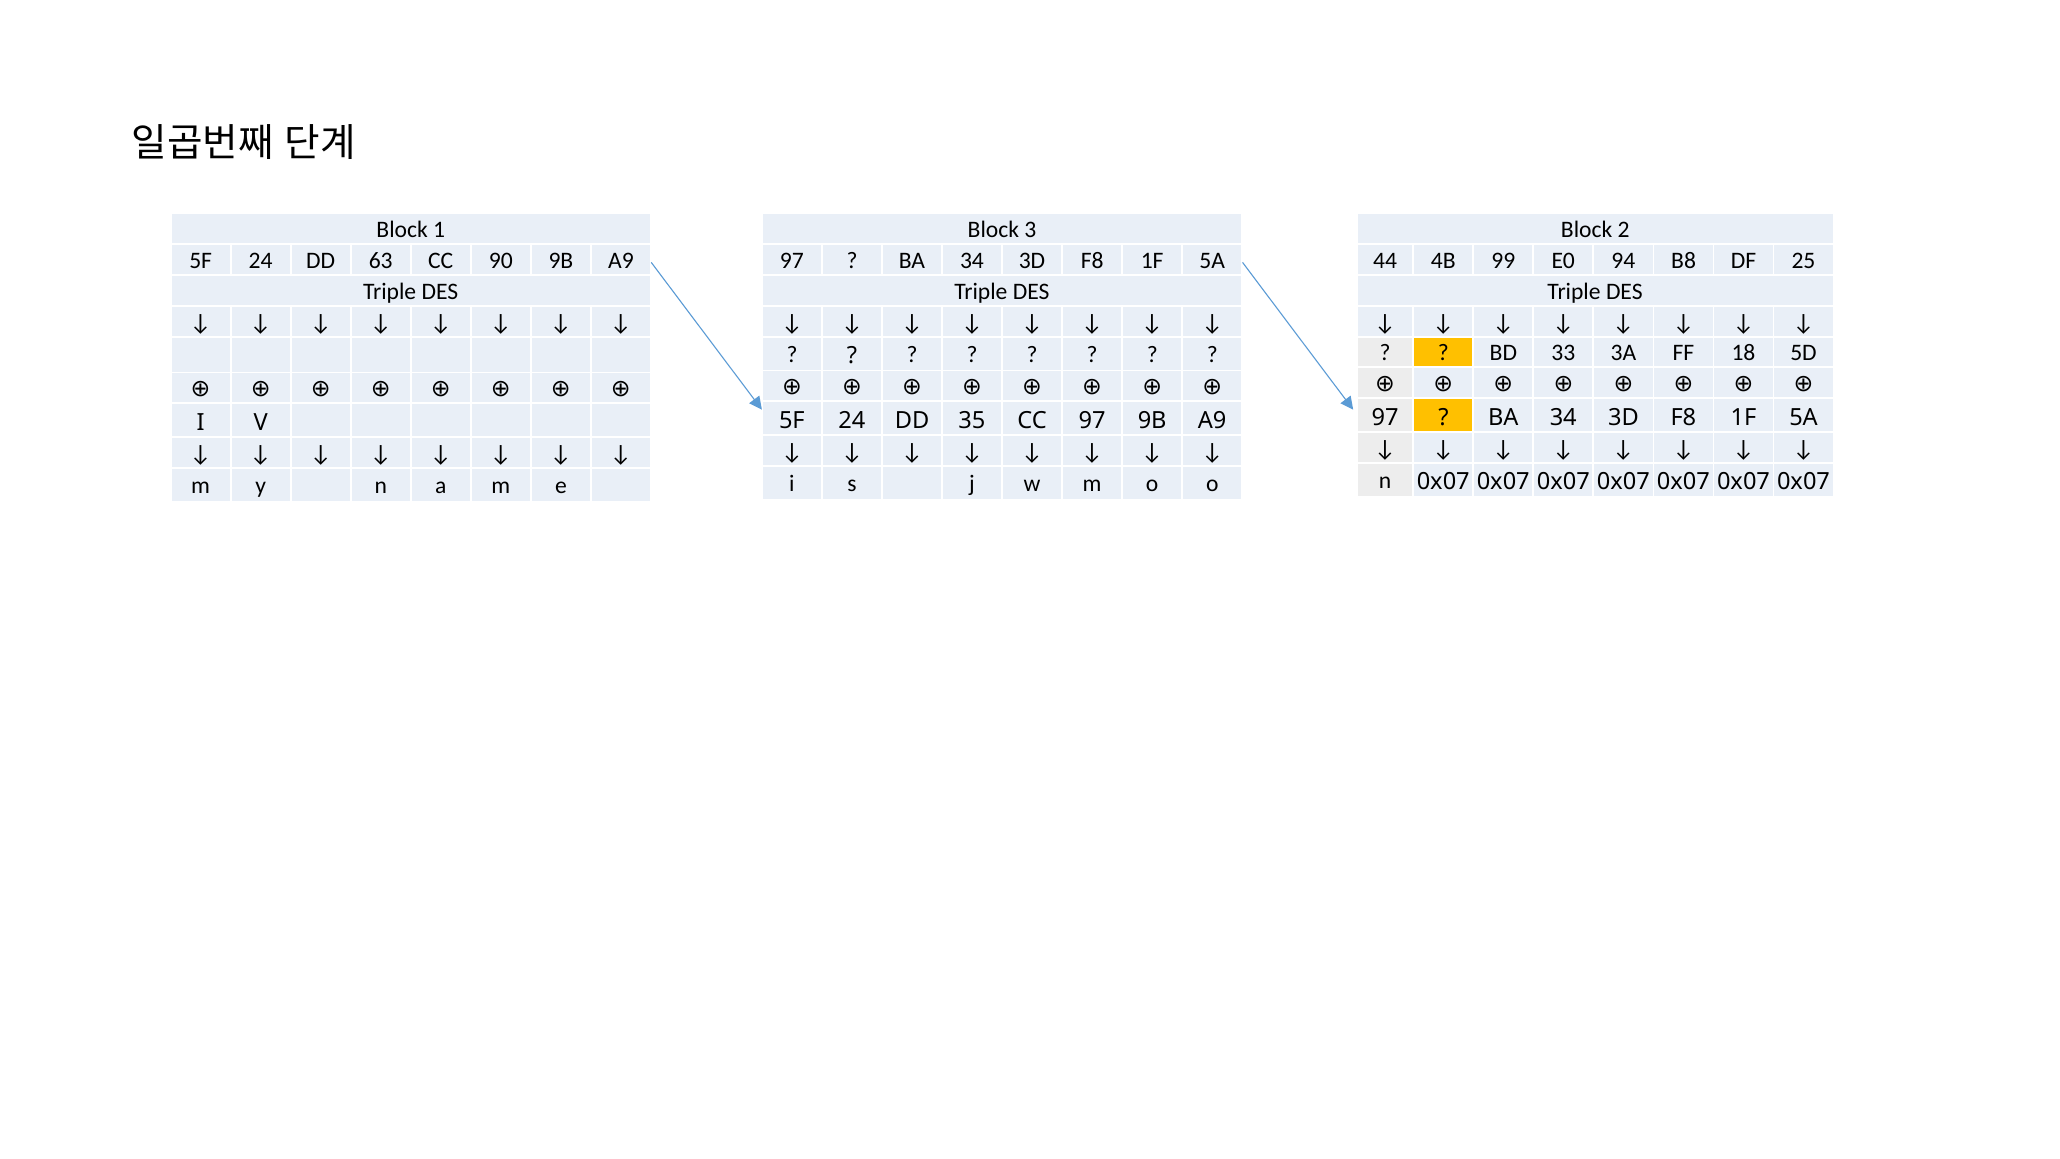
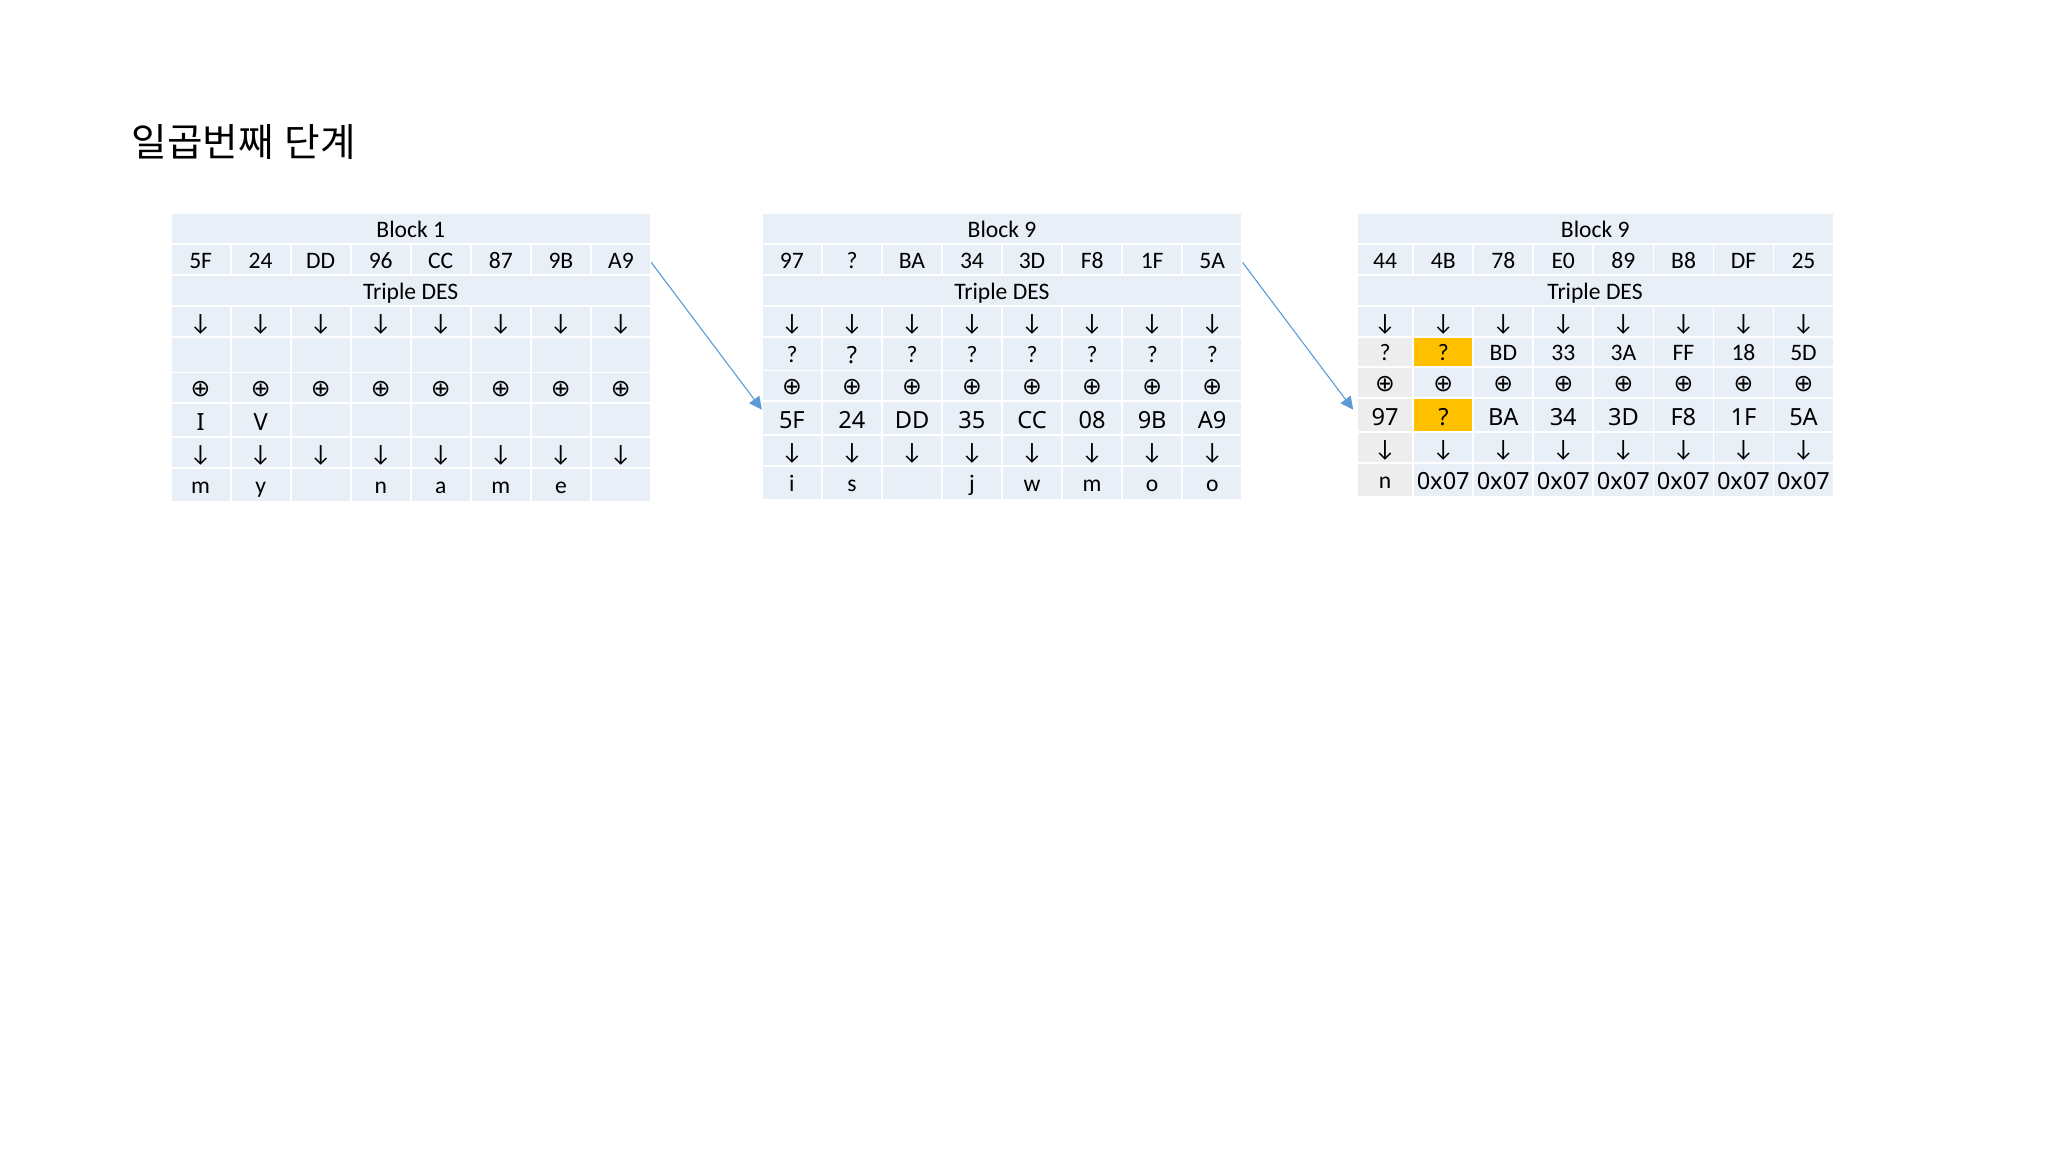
3: 3 -> 9 (1030, 230)
2: 2 -> 9 (1624, 230)
63: 63 -> 96 (381, 261)
90: 90 -> 87 (501, 261)
99: 99 -> 78 (1503, 261)
94: 94 -> 89 (1623, 261)
CC 97: 97 -> 08 (1092, 420)
